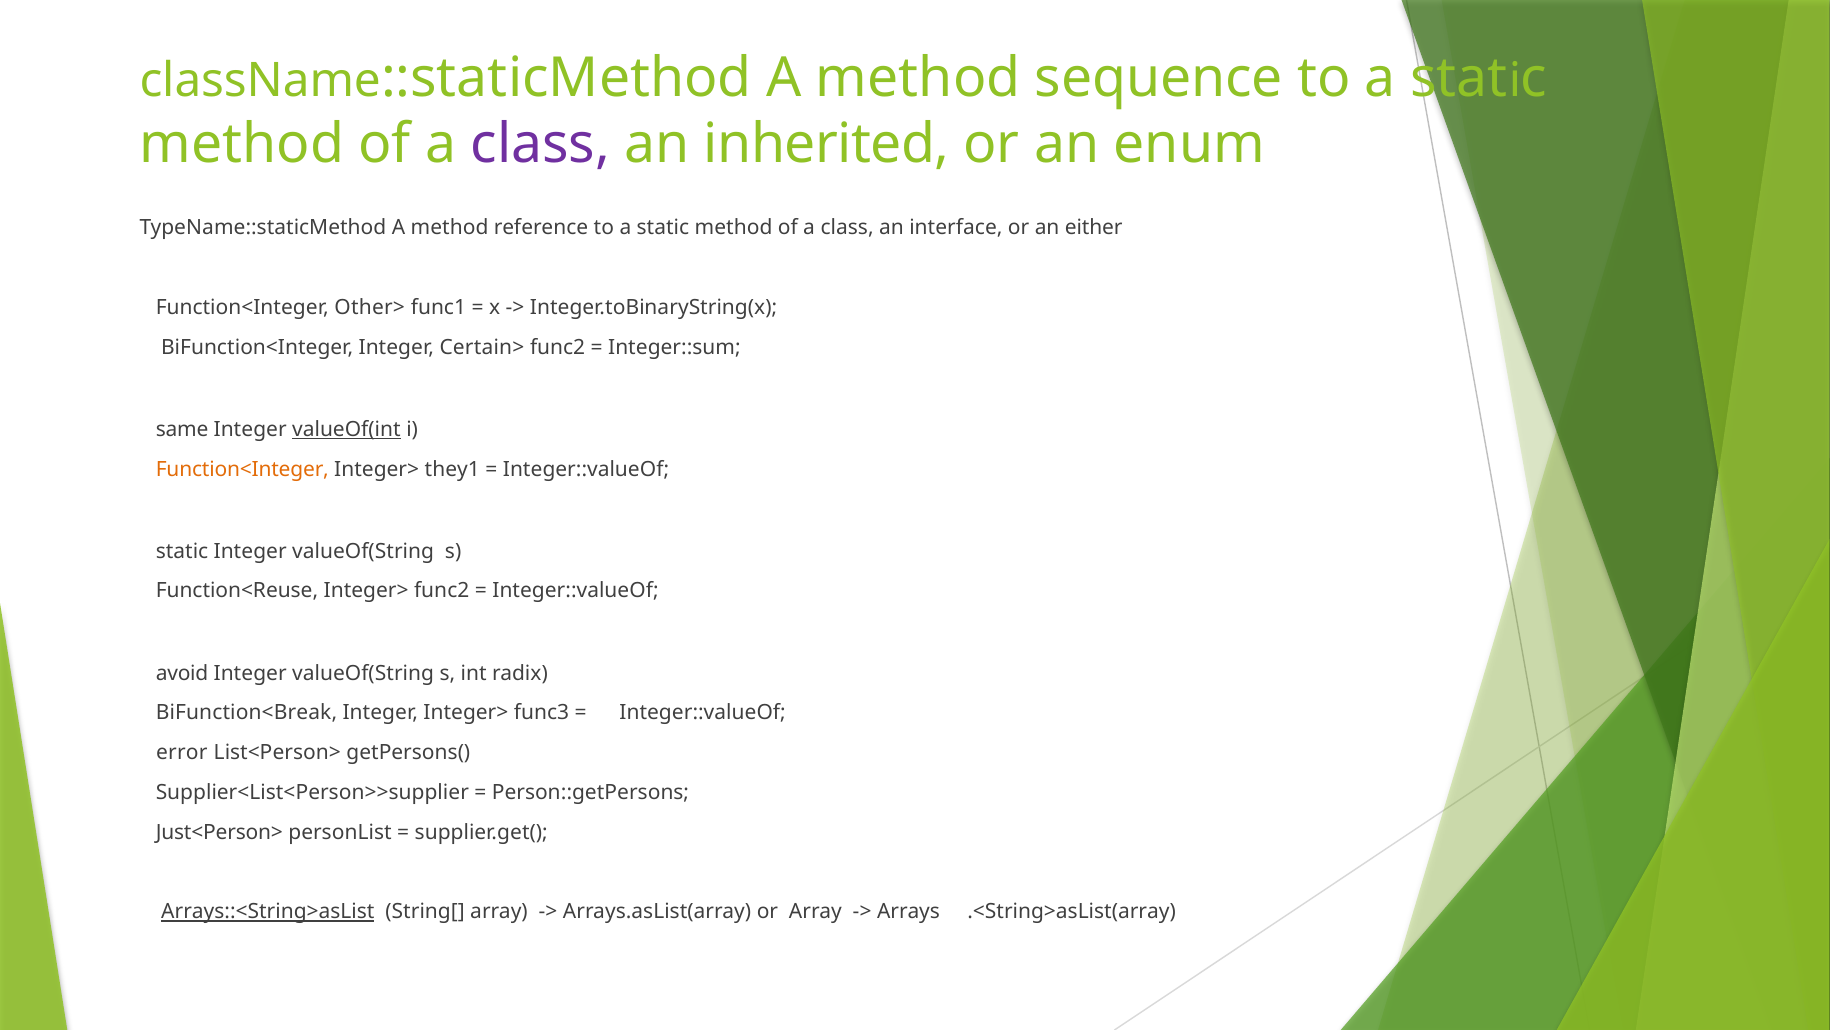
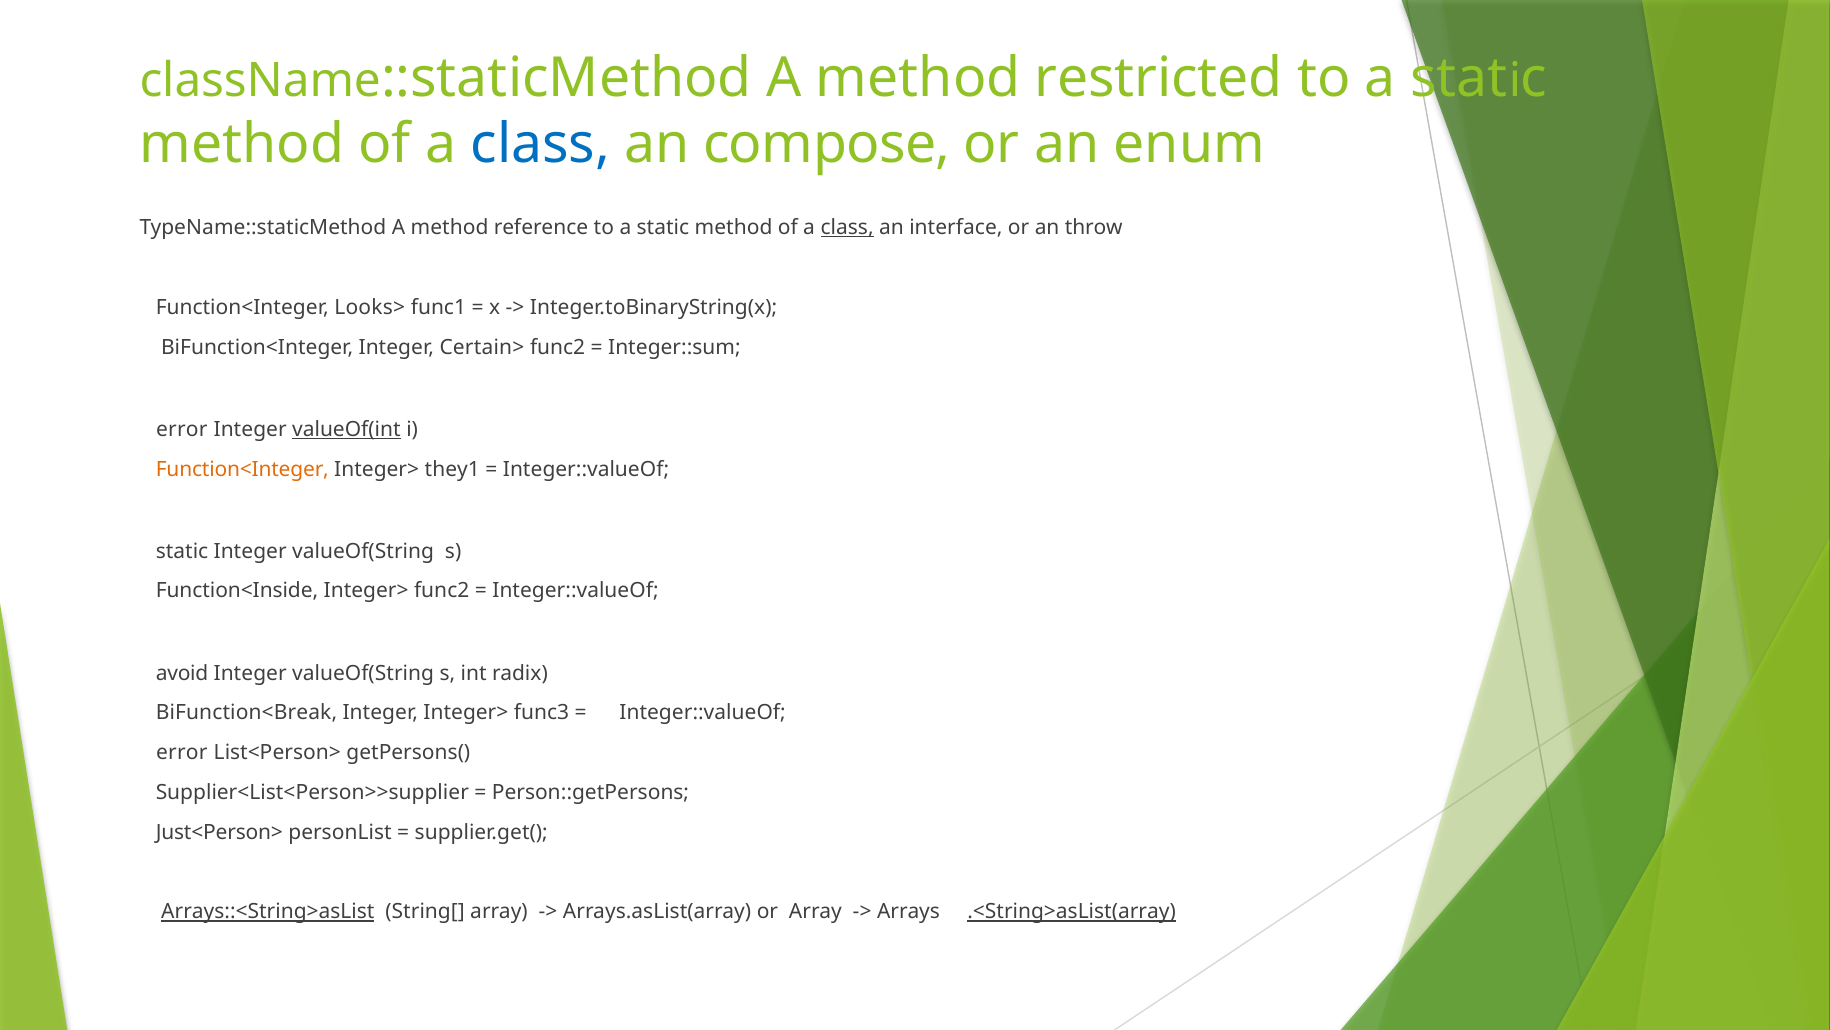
sequence: sequence -> restricted (1159, 78)
class colour: purple -> blue (540, 144)
inherited: inherited -> compose (827, 144)
class underline: none -> present (847, 228)
either: either -> throw (1094, 228)
Other>: Other> -> Looks> (370, 307)
same: same -> error (182, 429)
Function<Reuse: Function<Reuse -> Function<Inside (237, 591)
.<String>asList(array underline: none -> present (1072, 911)
